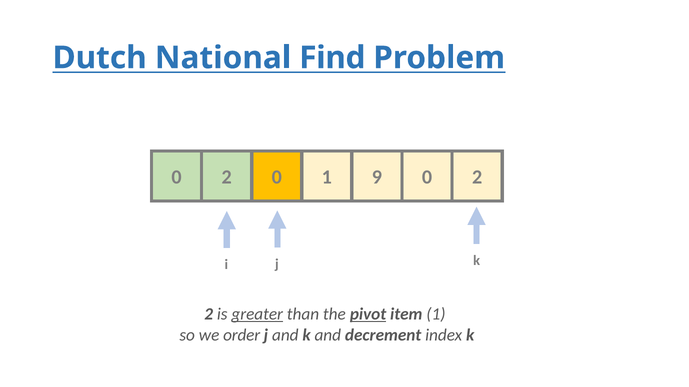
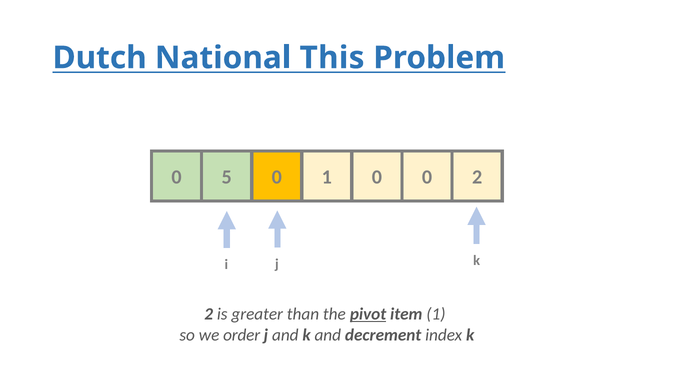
Find: Find -> This (332, 58)
2: 2 -> 5 (227, 178)
1 9: 9 -> 0 (377, 178)
greater underline: present -> none (257, 315)
